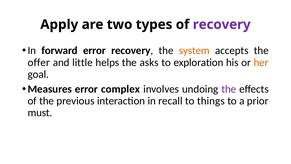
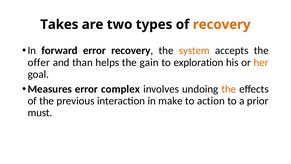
Apply: Apply -> Takes (59, 24)
recovery colour: purple -> orange (222, 24)
little: little -> than (83, 62)
asks: asks -> gain (149, 62)
the colour: purple -> orange (229, 89)
recall: recall -> make (170, 101)
things: things -> action (211, 101)
